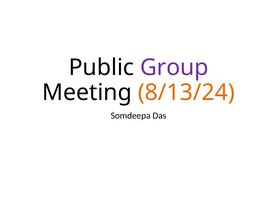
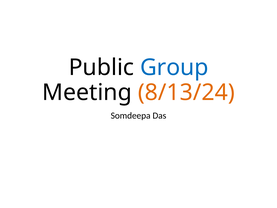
Group colour: purple -> blue (174, 67)
